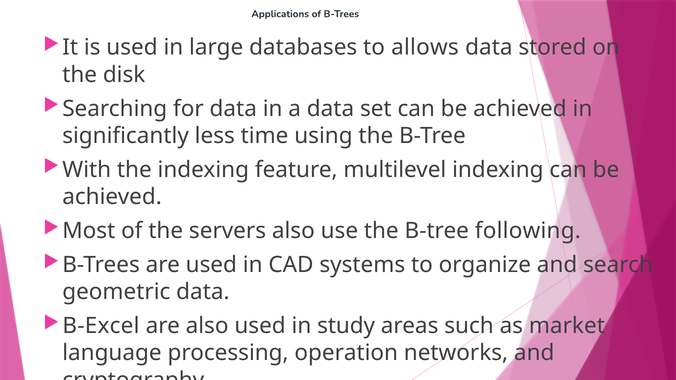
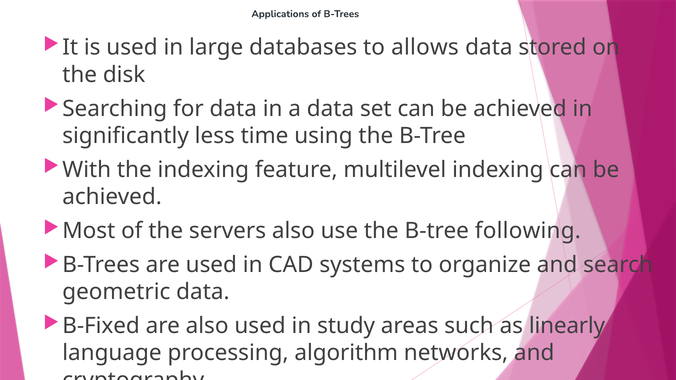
B-Excel: B-Excel -> B-Fixed (101, 326)
market: market -> linearly (567, 326)
operation: operation -> algorithm (346, 353)
